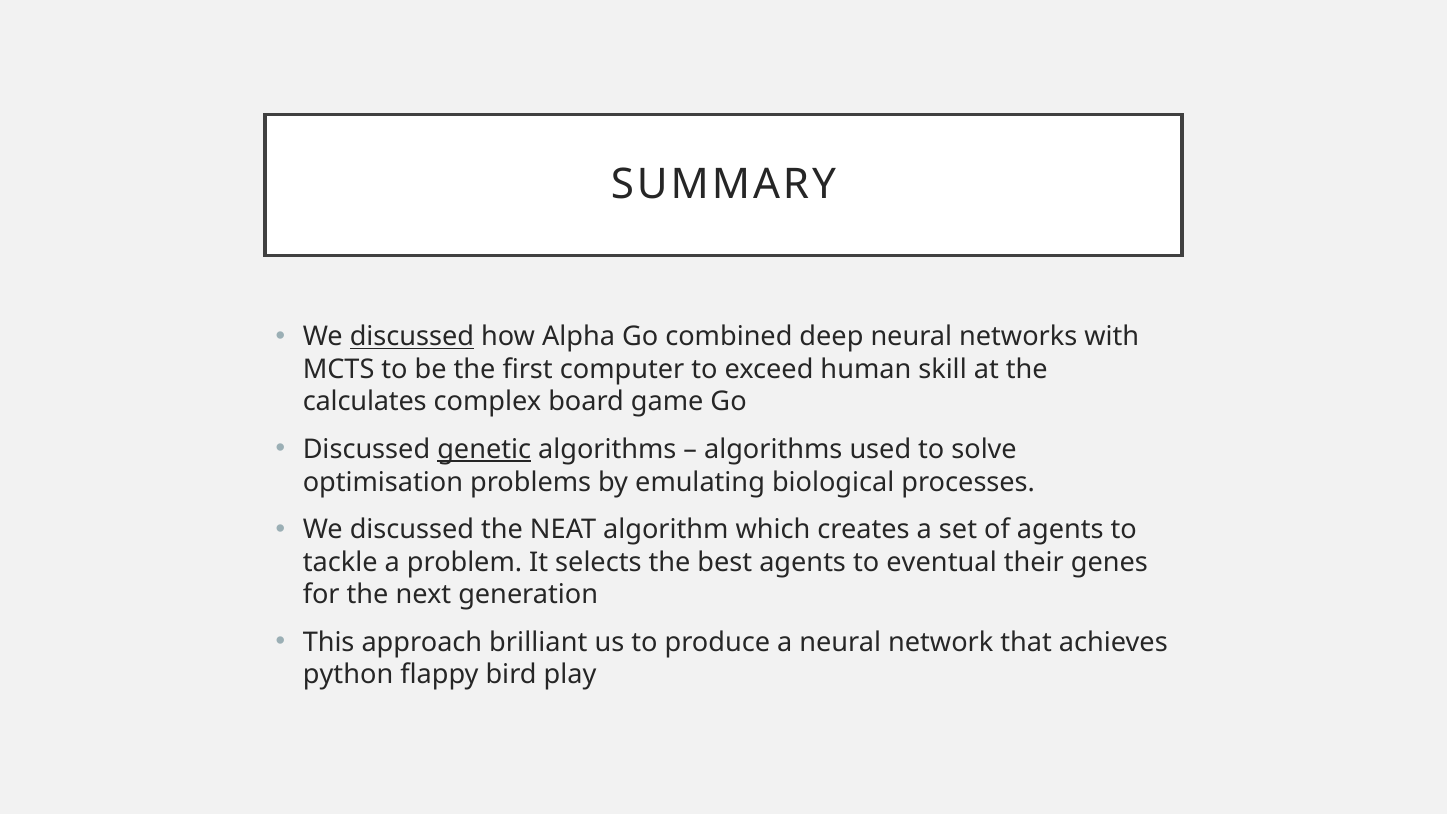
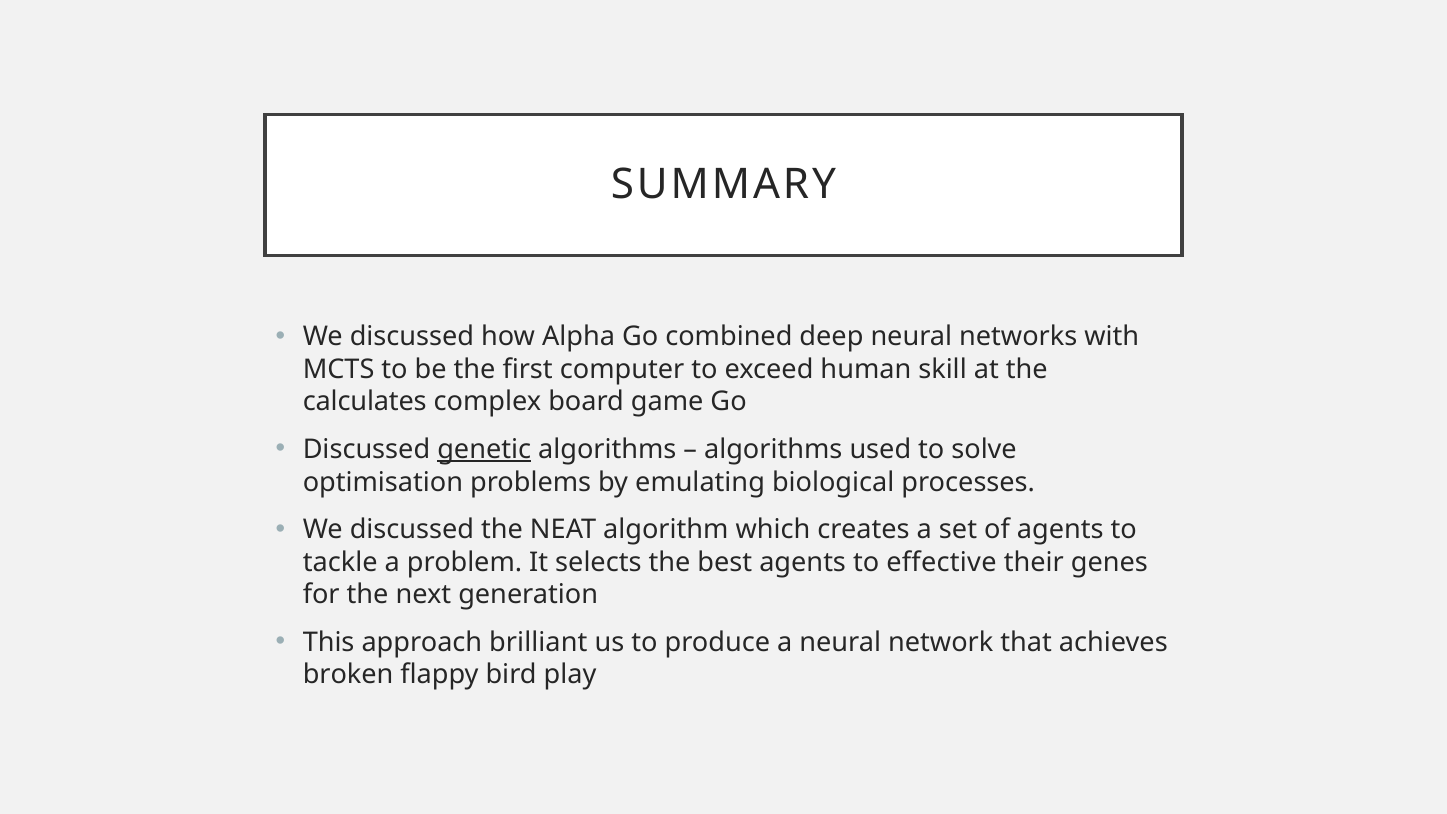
discussed underline: present -> none (412, 337)
eventual: eventual -> effective (941, 562)
python: python -> broken (348, 675)
